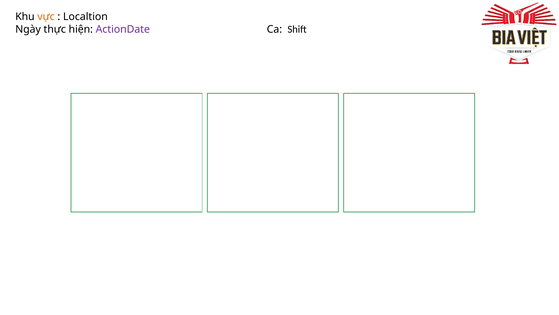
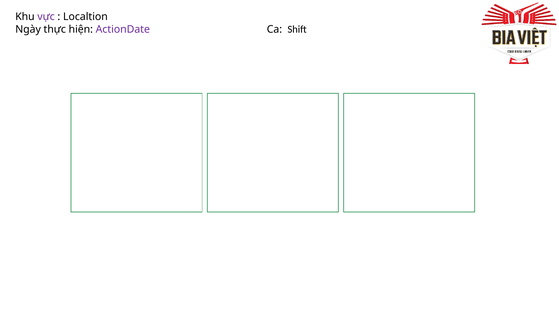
vực colour: orange -> purple (46, 17)
